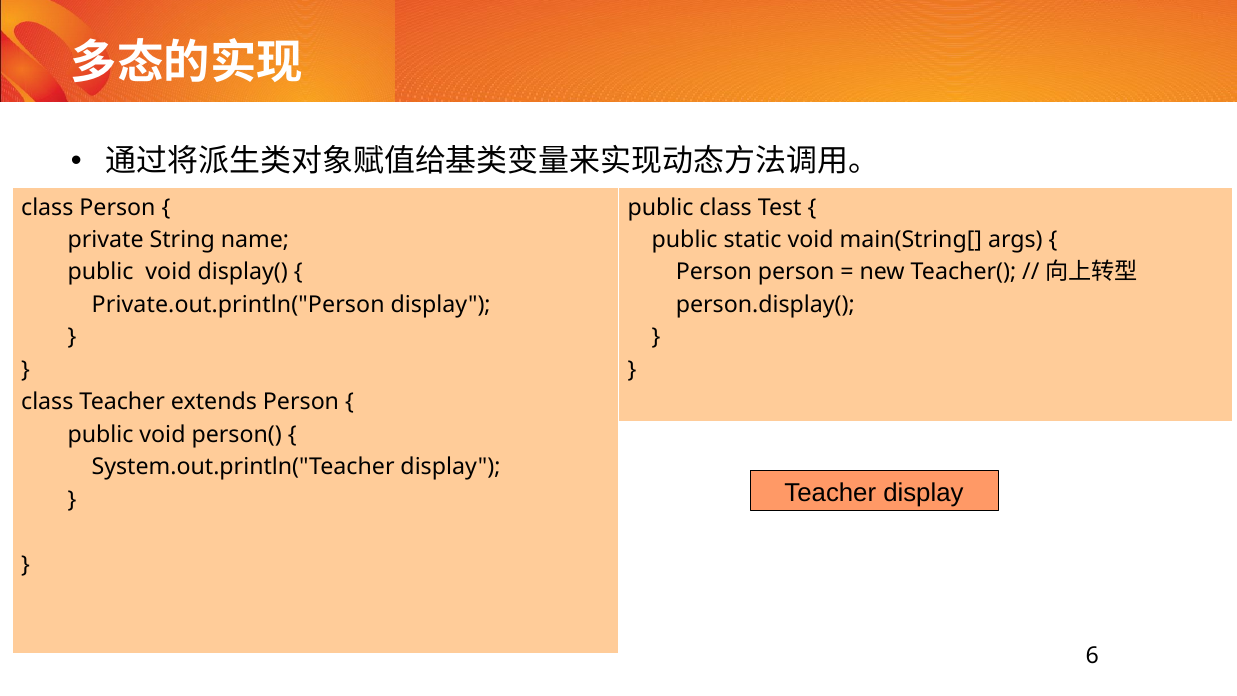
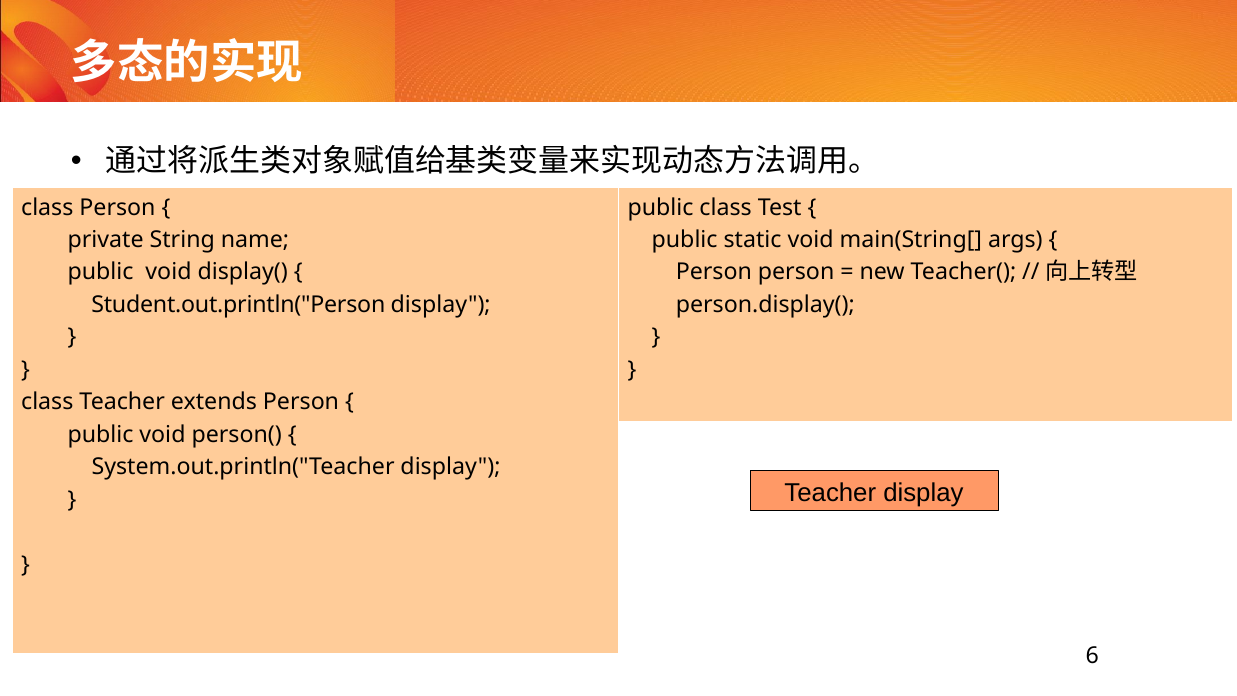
Private.out.println("Person: Private.out.println("Person -> Student.out.println("Person (238, 305)
